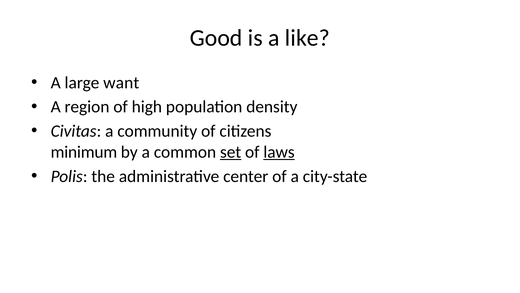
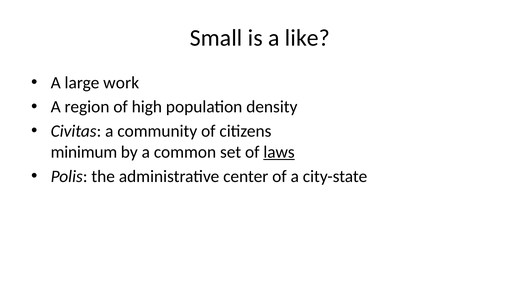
Good: Good -> Small (216, 38)
want: want -> work (121, 82)
set underline: present -> none (231, 152)
